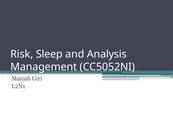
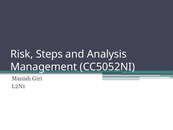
Sleep: Sleep -> Steps (49, 54)
